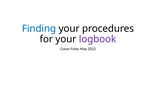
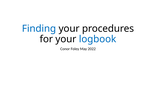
logbook colour: purple -> blue (98, 39)
